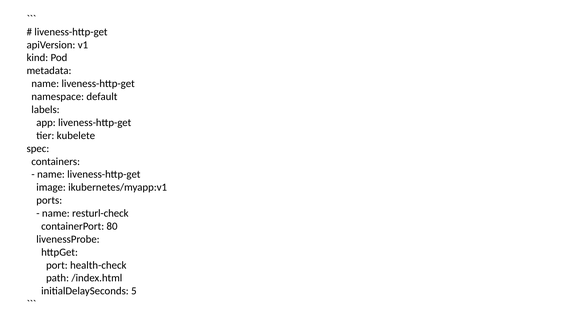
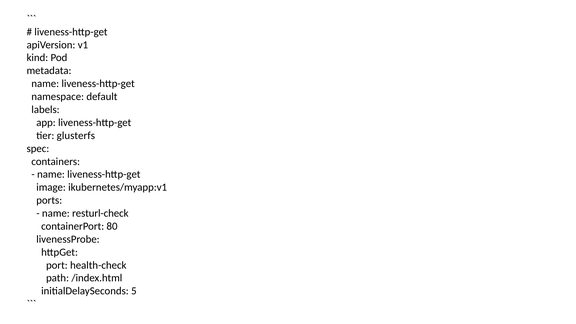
kubelete: kubelete -> glusterfs (76, 136)
